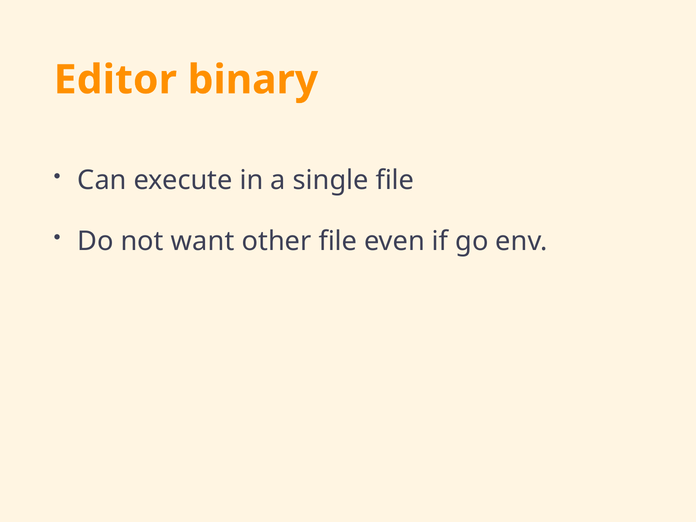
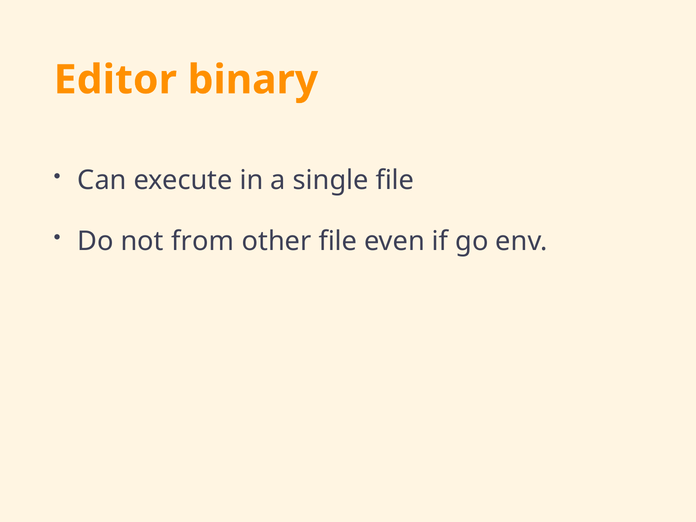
want: want -> from (203, 241)
